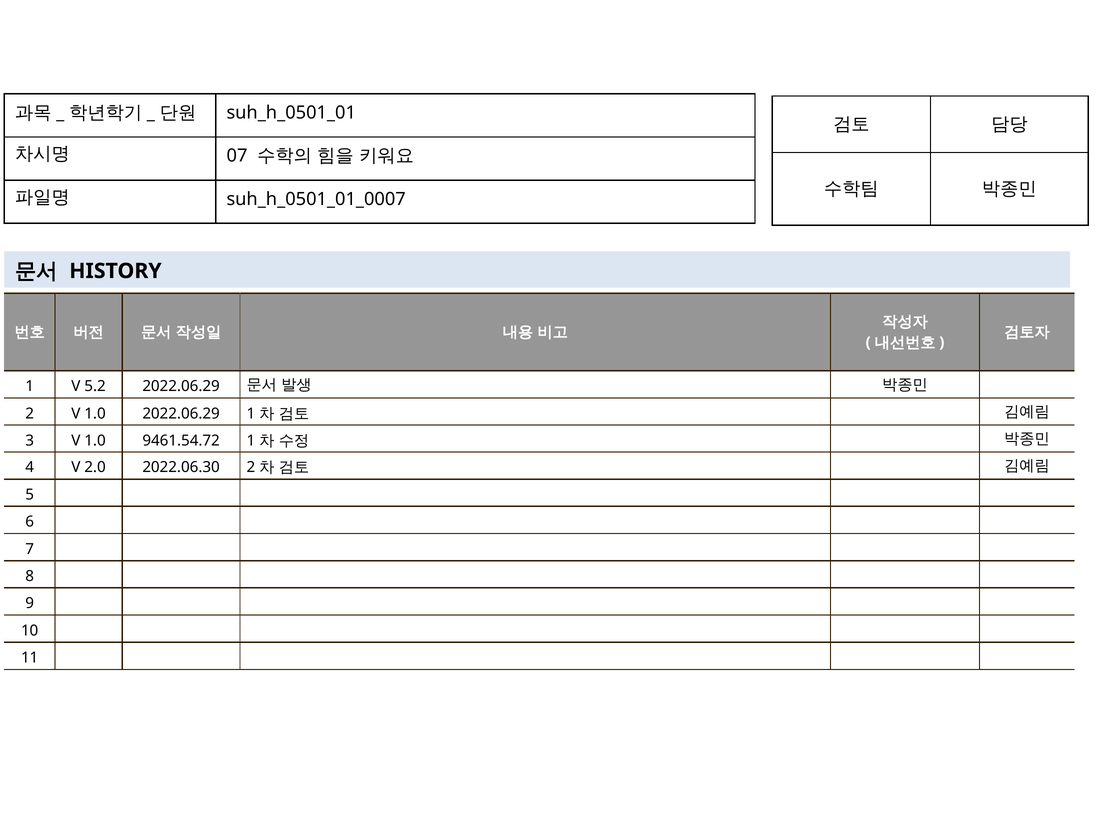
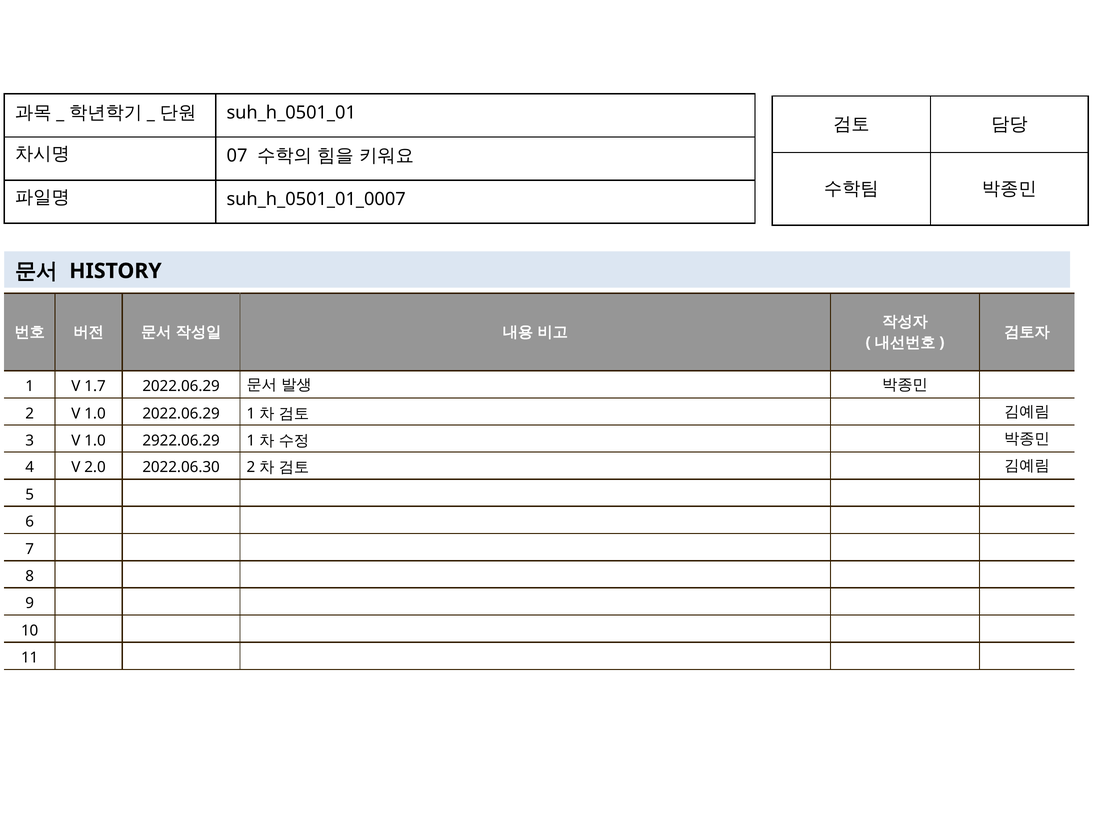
5.2: 5.2 -> 1.7 (95, 386)
9461.54.72: 9461.54.72 -> 2922.06.29 (181, 440)
